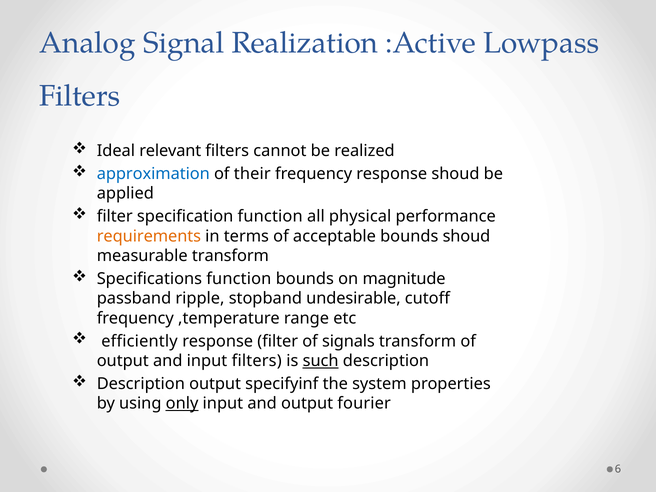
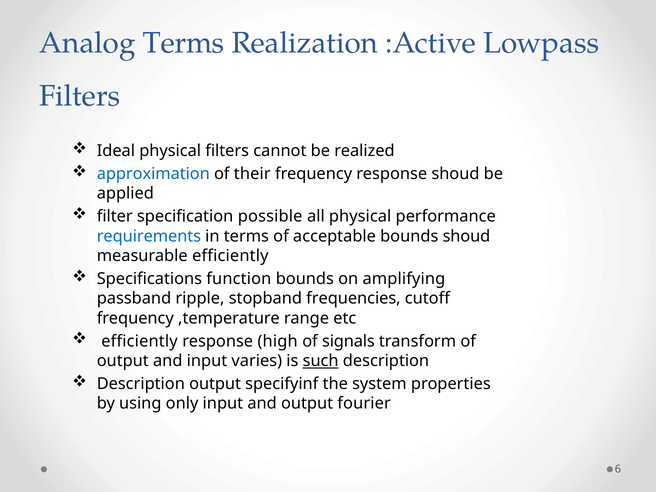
Analog Signal: Signal -> Terms (184, 43)
Ideal relevant: relevant -> physical (170, 151)
specification function: function -> possible (270, 217)
requirements colour: orange -> blue (149, 236)
measurable transform: transform -> efficiently (230, 256)
magnitude: magnitude -> amplifying (404, 279)
undesirable: undesirable -> frequencies (353, 299)
response filter: filter -> high (278, 341)
input filters: filters -> varies (257, 361)
only underline: present -> none (182, 404)
